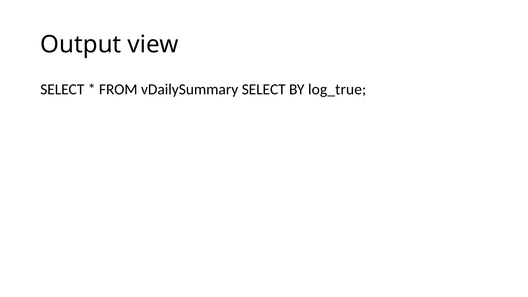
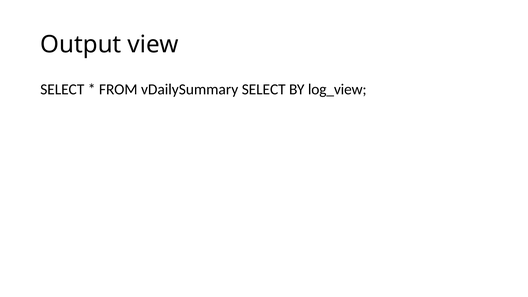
log_true: log_true -> log_view (337, 89)
